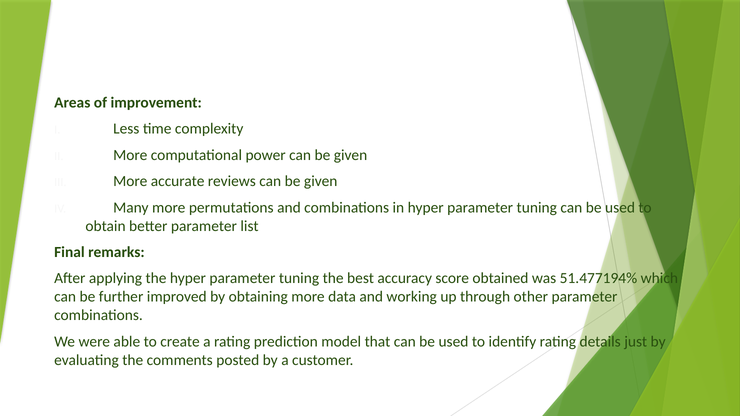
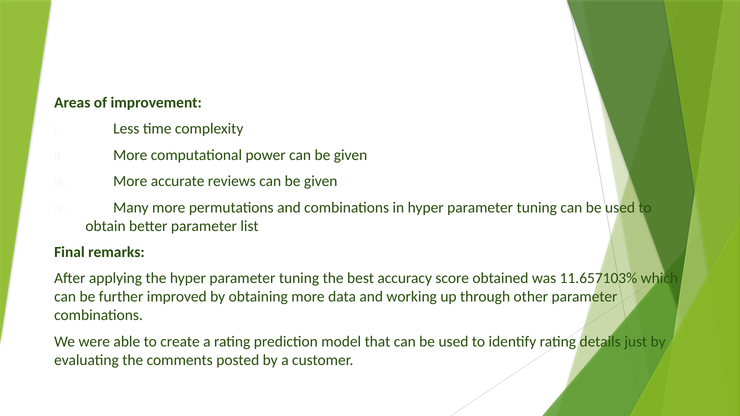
51.477194%: 51.477194% -> 11.657103% (598, 279)
